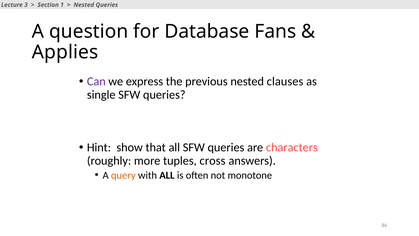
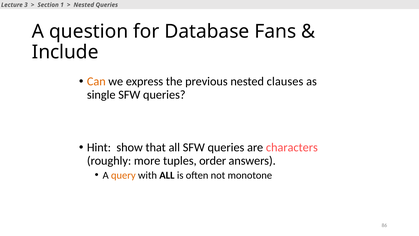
Applies: Applies -> Include (65, 52)
Can colour: purple -> orange (96, 81)
cross: cross -> order (213, 161)
